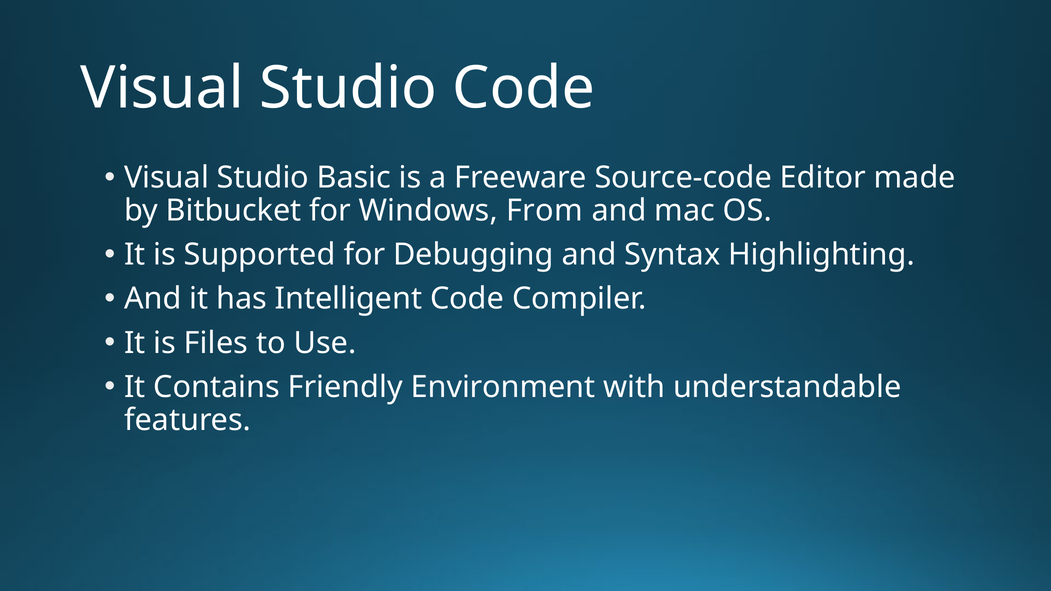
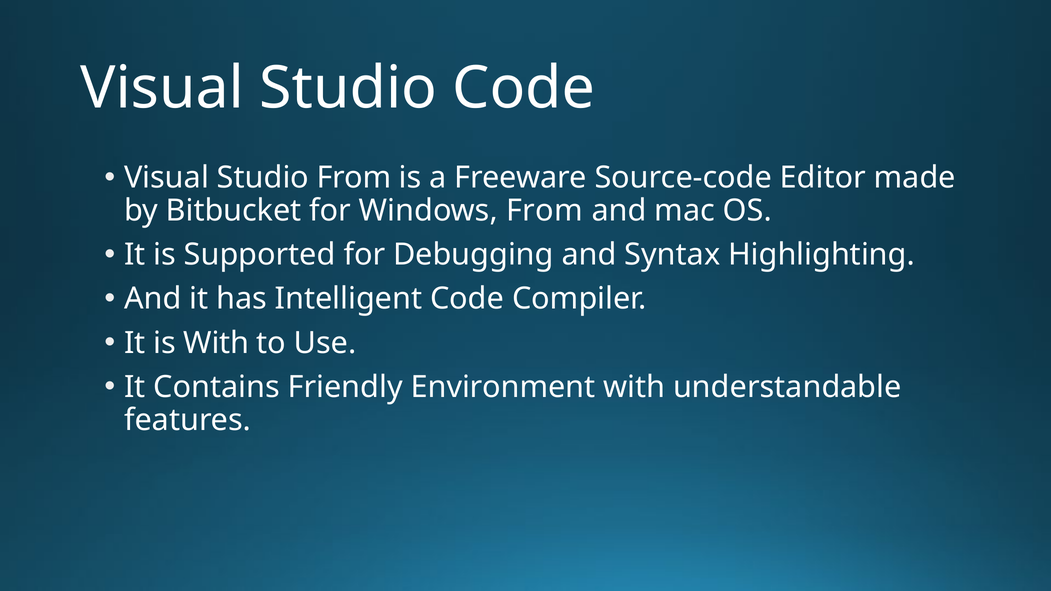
Studio Basic: Basic -> From (354, 178)
is Files: Files -> With (216, 343)
